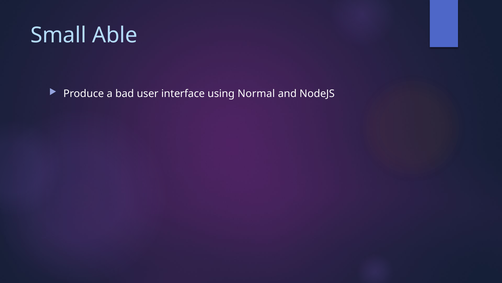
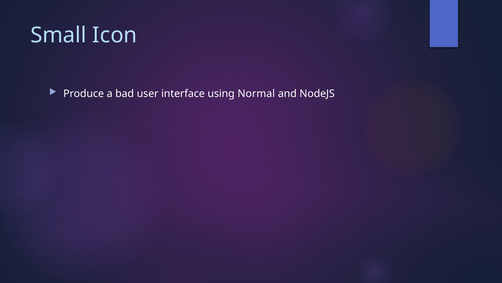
Able: Able -> Icon (115, 35)
